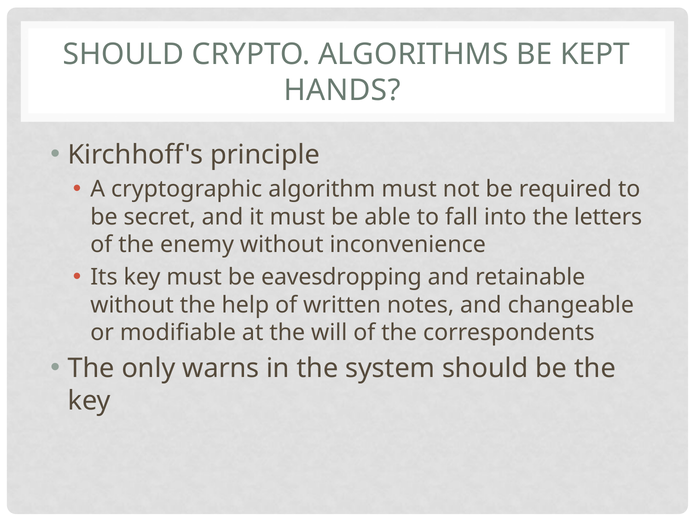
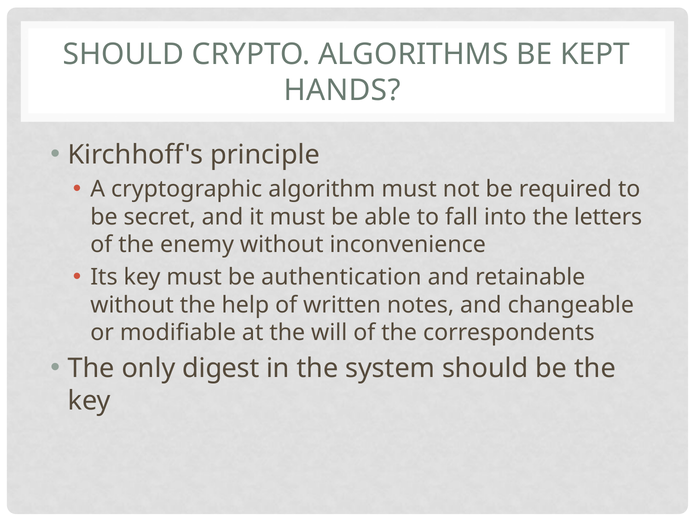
eavesdropping: eavesdropping -> authentication (341, 277)
warns: warns -> digest (221, 369)
